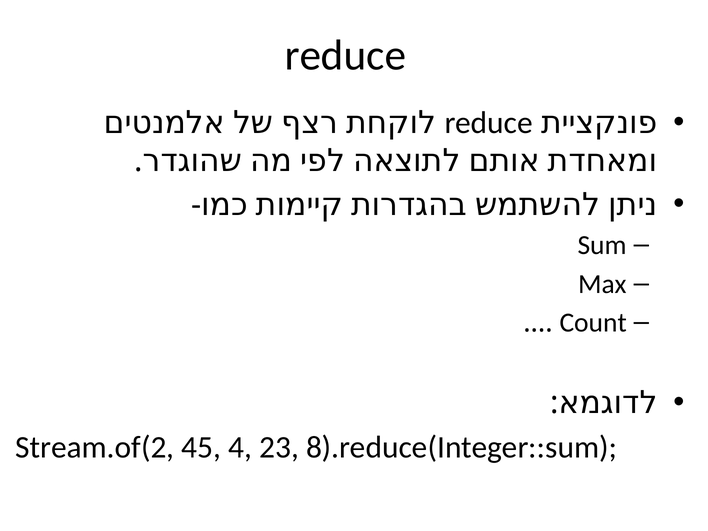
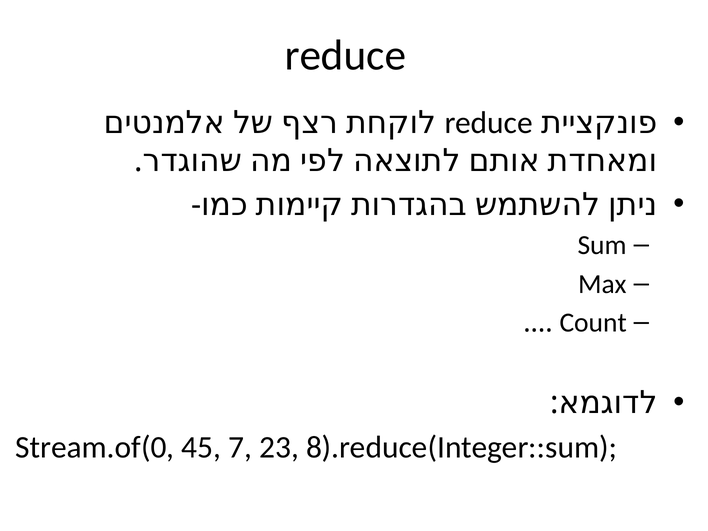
Stream.of(2: Stream.of(2 -> Stream.of(0 (95, 447)
4: 4 -> 7 (240, 447)
